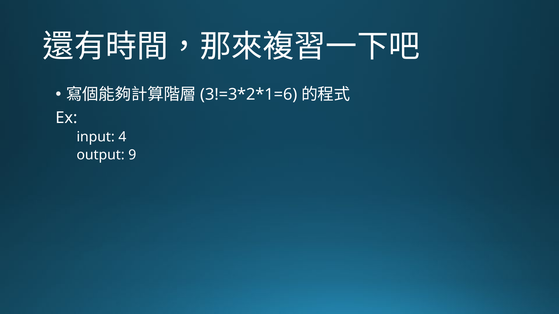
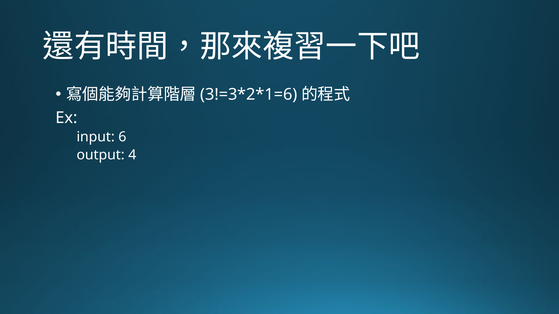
4: 4 -> 6 (122, 137)
9: 9 -> 4 (132, 155)
